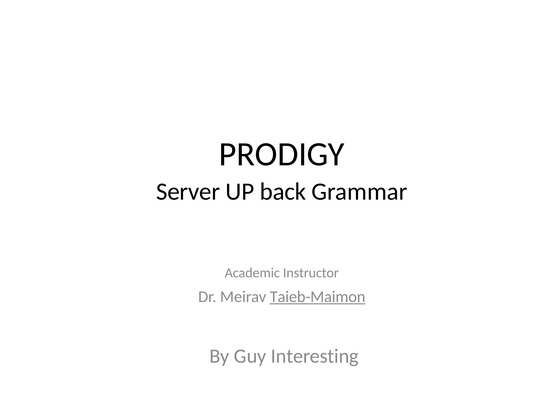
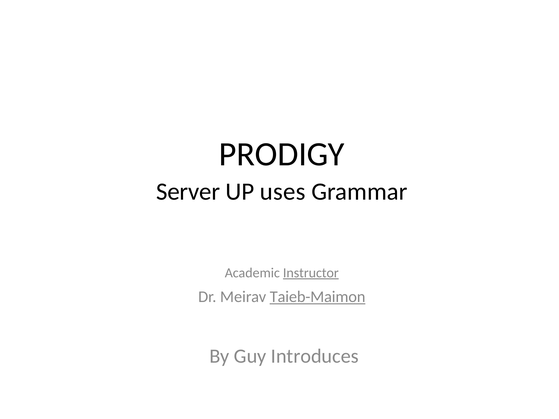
back: back -> uses (283, 192)
Instructor underline: none -> present (311, 273)
Interesting: Interesting -> Introduces (315, 356)
